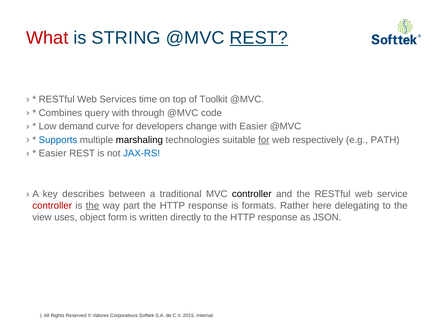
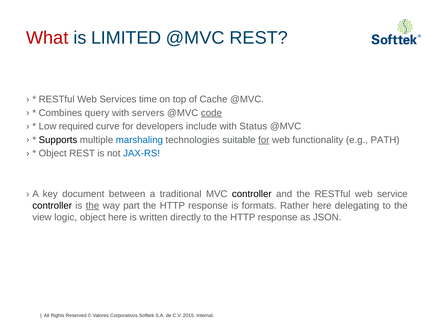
STRING: STRING -> LIMITED (126, 38)
REST underline: present -> none (259, 38)
Toolkit: Toolkit -> Cache (214, 99)
through: through -> servers (148, 113)
code underline: none -> present (211, 113)
demand: demand -> required (76, 127)
change: change -> include (201, 127)
with Easier: Easier -> Status (253, 127)
Supports colour: blue -> black (58, 140)
marshaling colour: black -> blue (139, 140)
respectively: respectively -> functionality (318, 140)
Easier: Easier -> Object (53, 154)
describes: describes -> document (83, 194)
controller colour: red -> black (52, 206)
uses: uses -> logic (66, 217)
object form: form -> here (118, 217)
